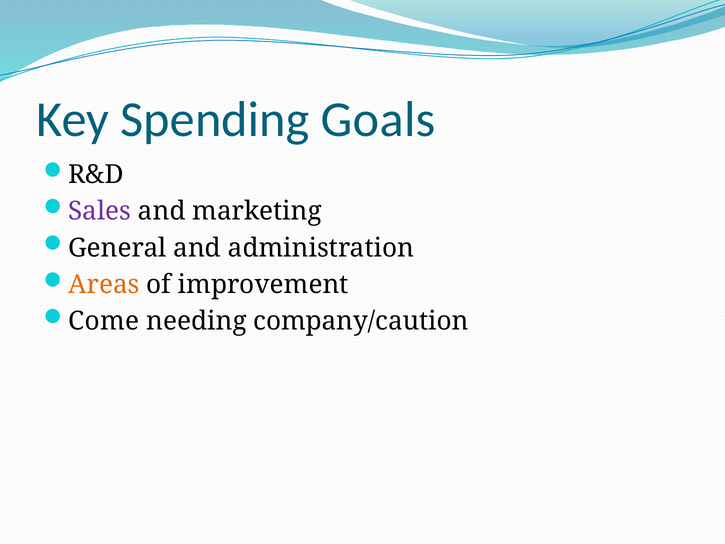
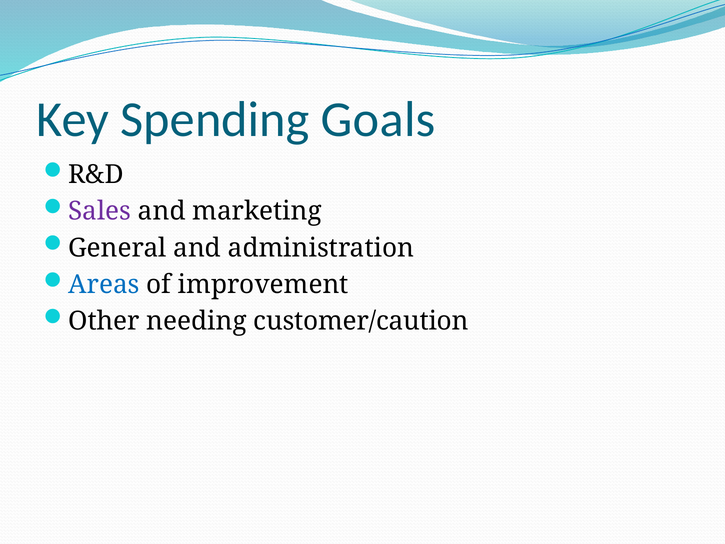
Areas colour: orange -> blue (104, 284)
Come: Come -> Other (104, 321)
company/caution: company/caution -> customer/caution (361, 321)
